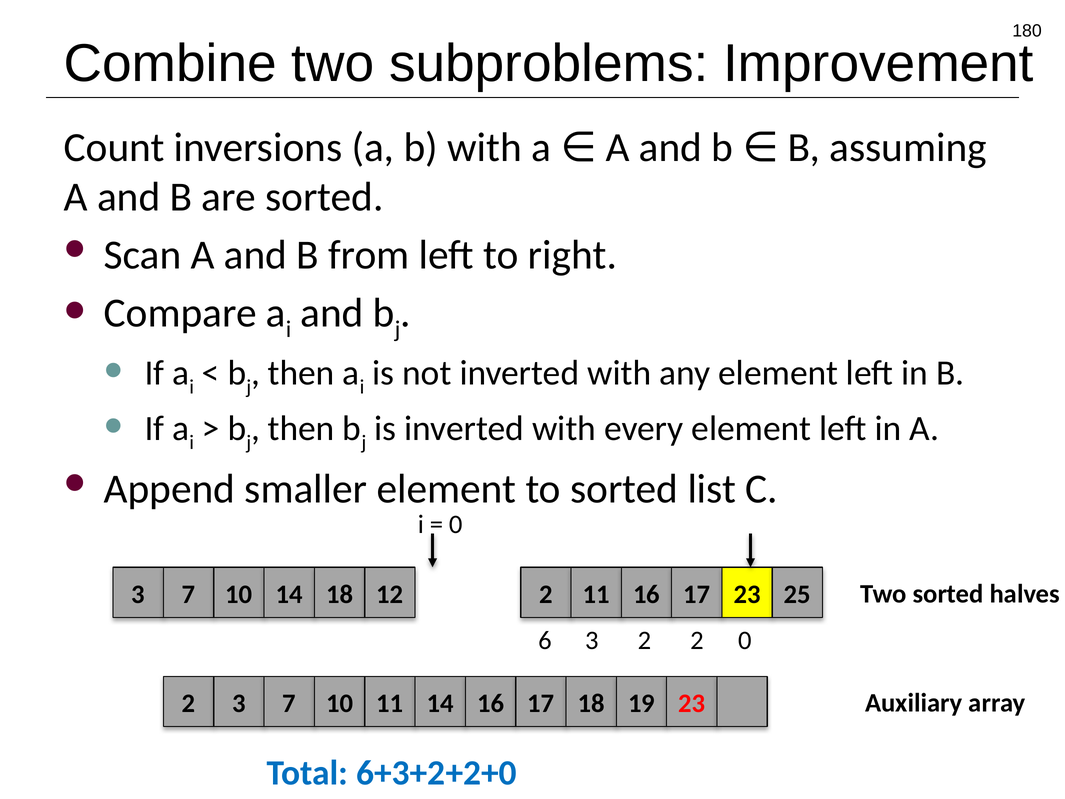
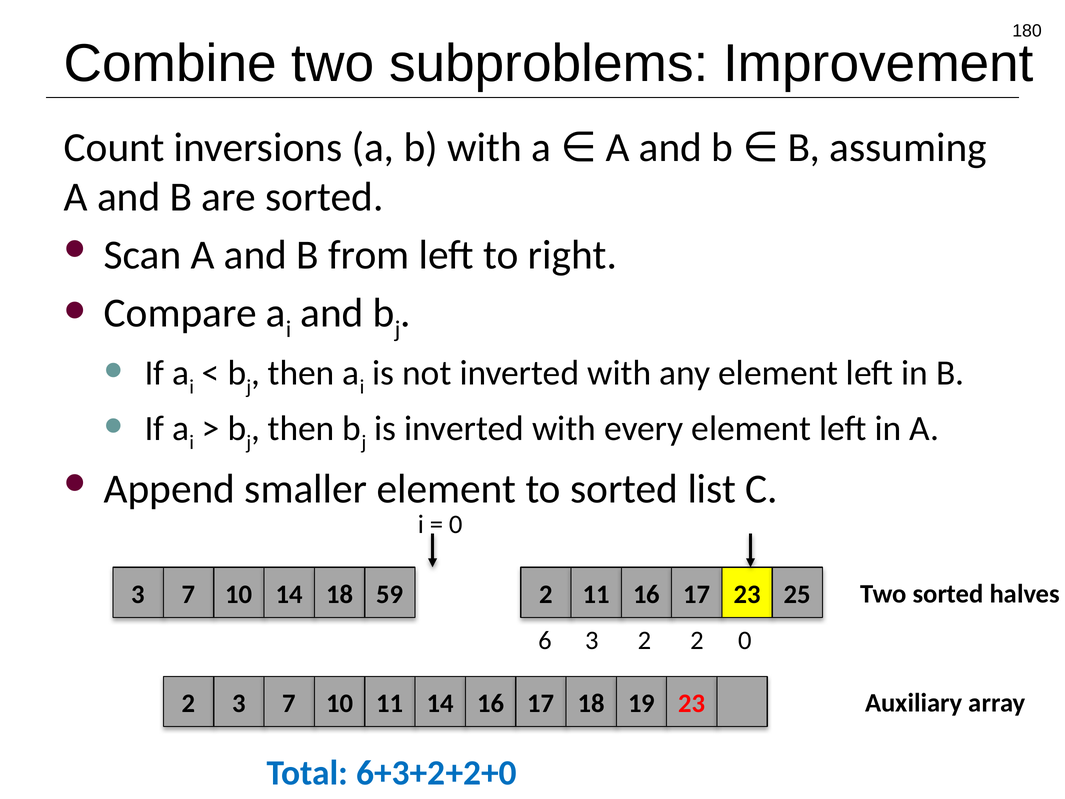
12: 12 -> 59 (390, 594)
